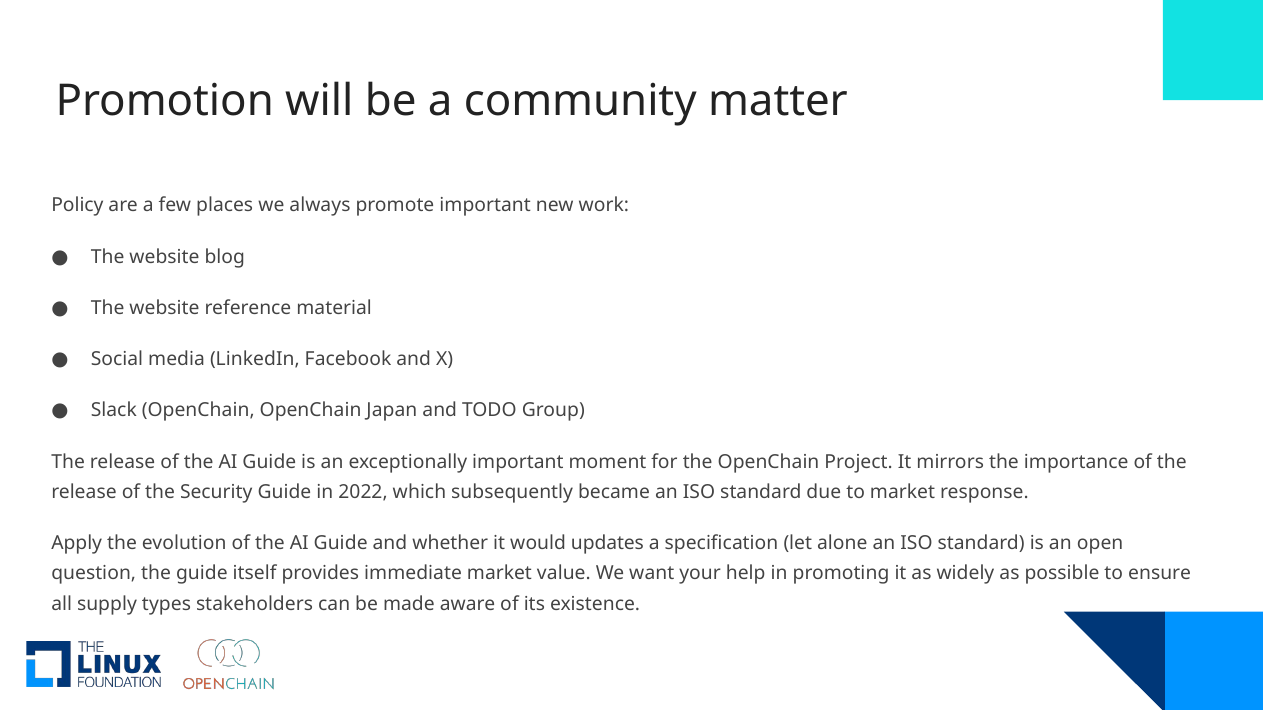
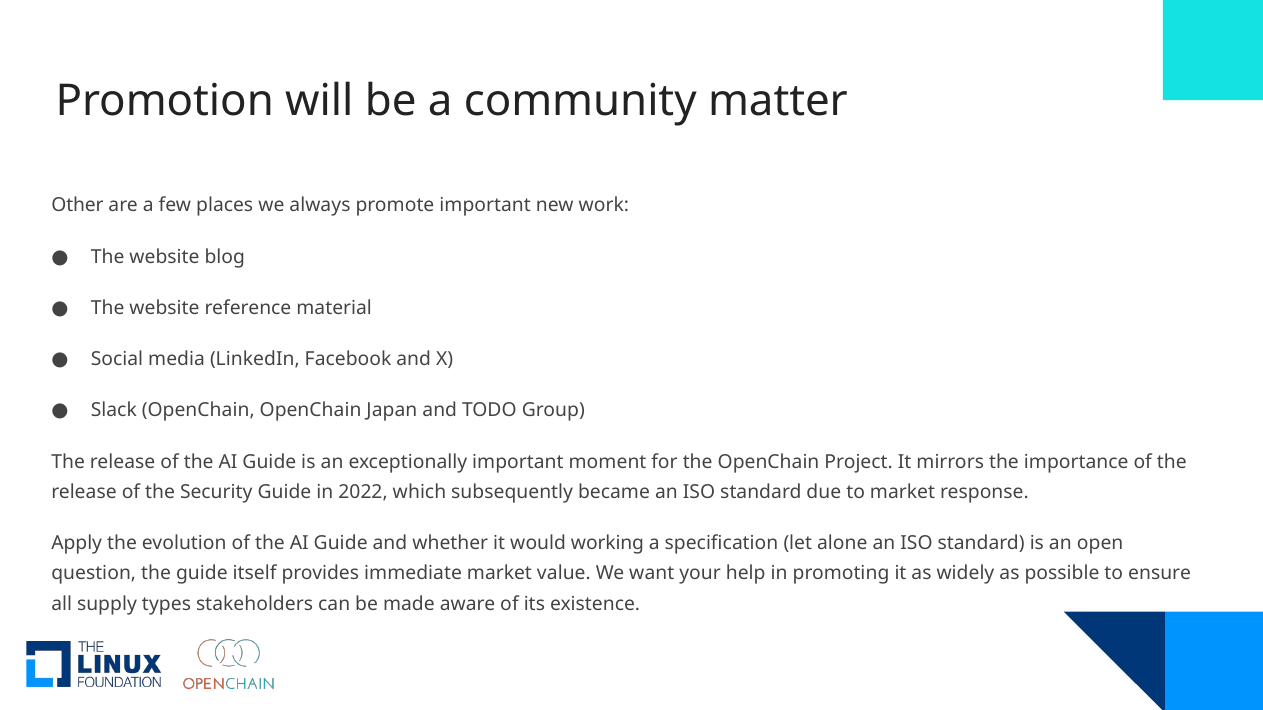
Policy: Policy -> Other (77, 206)
updates: updates -> working (607, 544)
